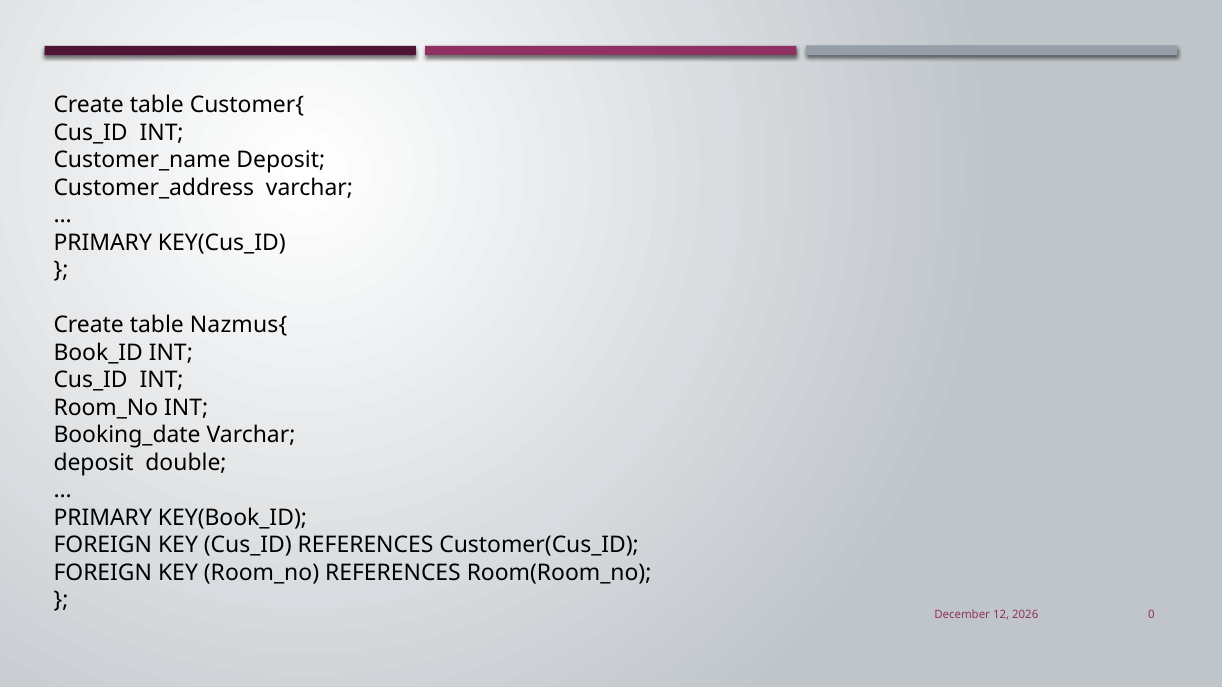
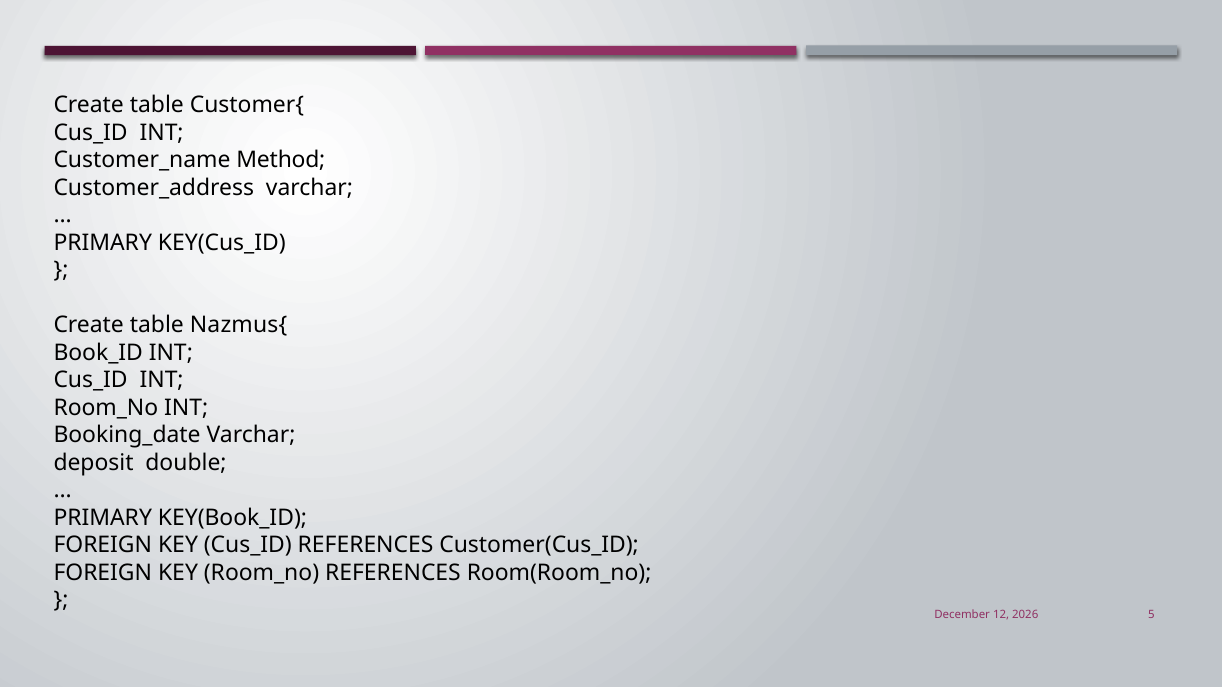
Customer_name Deposit: Deposit -> Method (281, 160)
0: 0 -> 5 (1151, 615)
